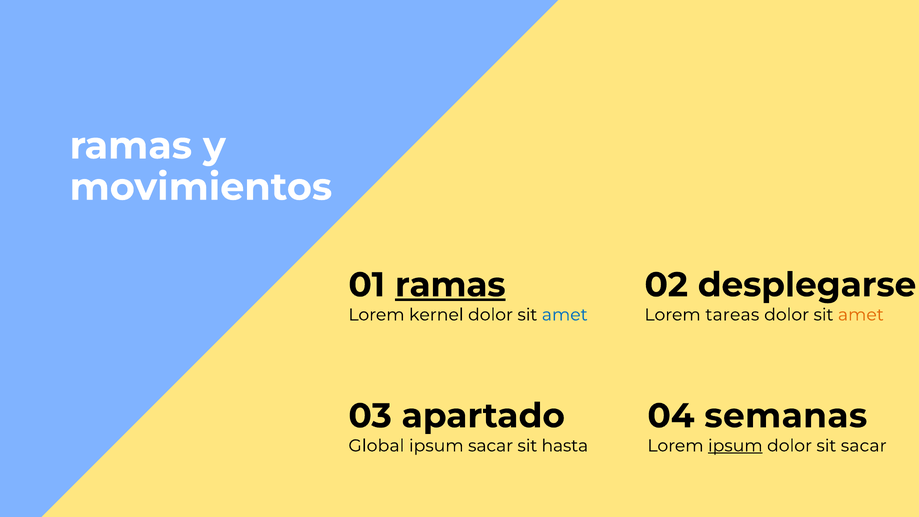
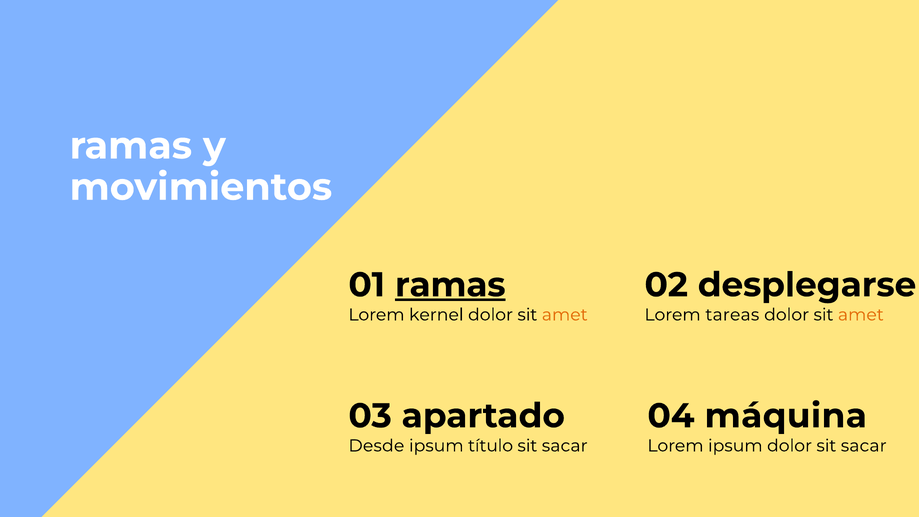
amet colour: blue -> orange (565, 315)
semanas: semanas -> máquina (786, 416)
Global: Global -> Desde (376, 446)
ipsum sacar: sacar -> título (491, 446)
hasta: hasta -> sacar (565, 446)
ipsum underline: present -> none (735, 446)
